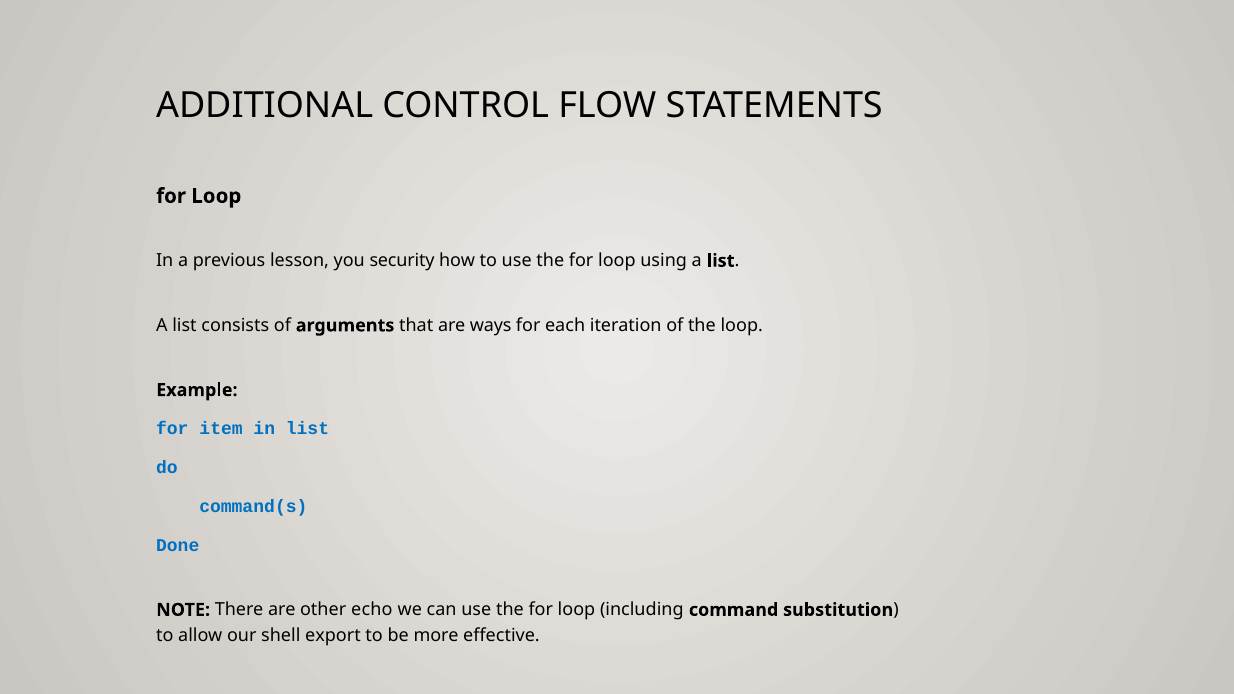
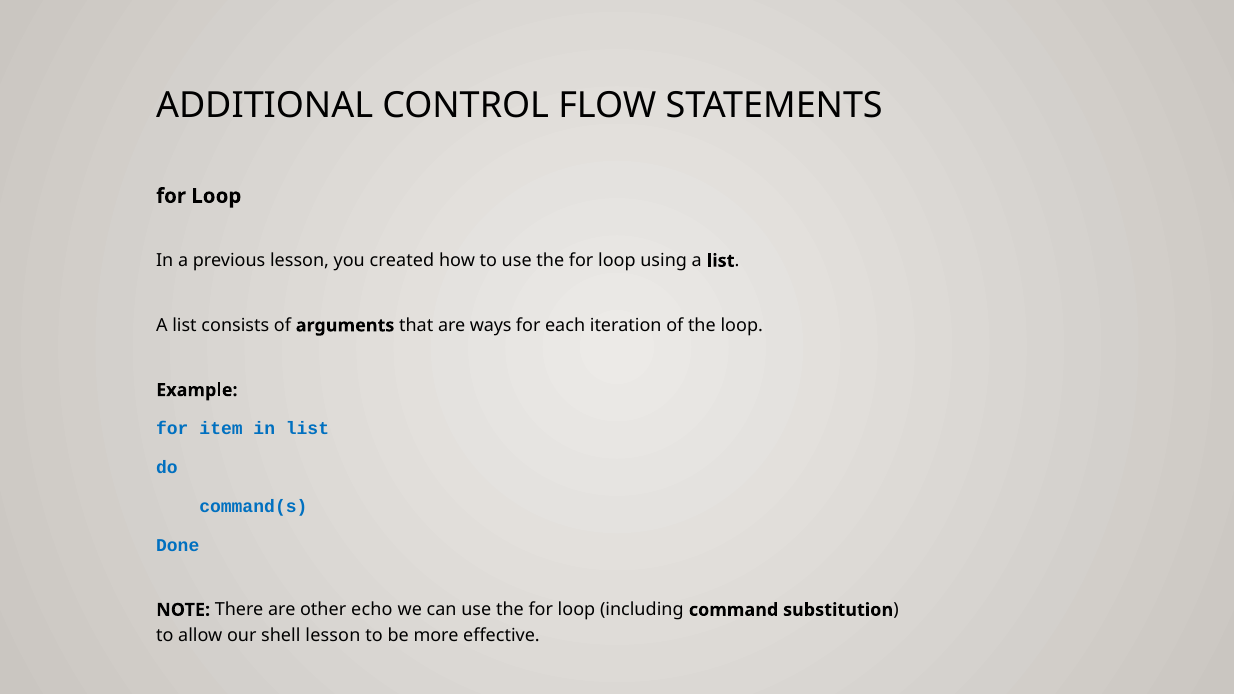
security: security -> created (402, 261)
shell export: export -> lesson (333, 636)
